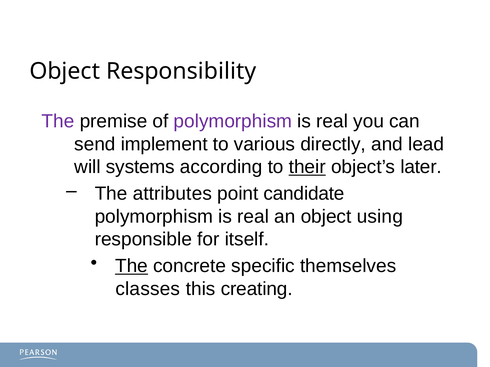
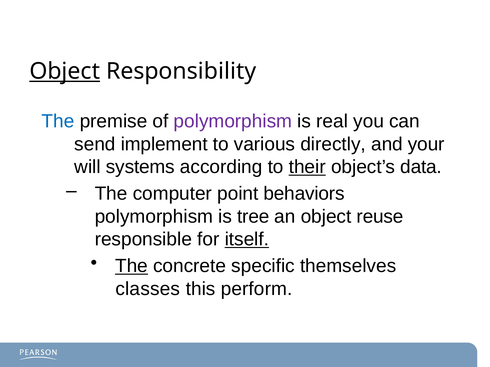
Object underline: none -> present (65, 71)
The colour: purple -> blue (58, 121)
lead: lead -> your (426, 144)
later: later -> data (421, 167)
attributes: attributes -> computer (172, 194)
candidate: candidate -> behaviors (304, 194)
real: real -> tree (253, 217)
using: using -> reuse (380, 217)
itself underline: none -> present (247, 240)
creating: creating -> perform (257, 289)
